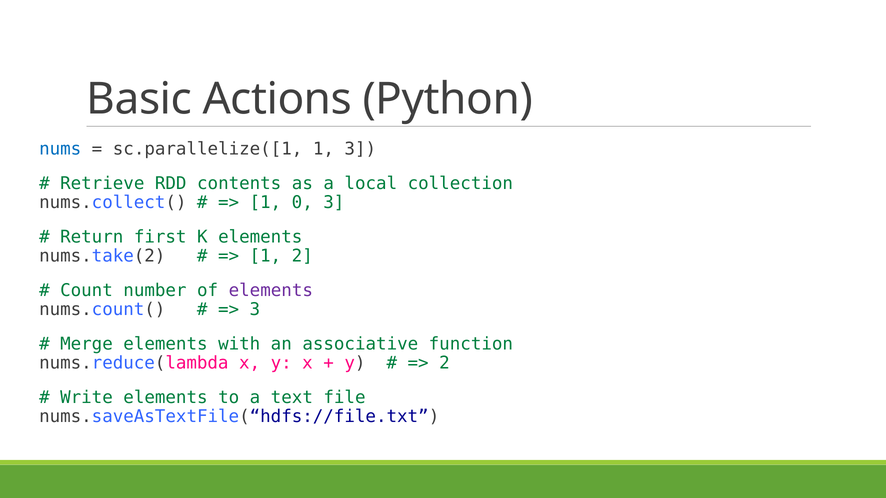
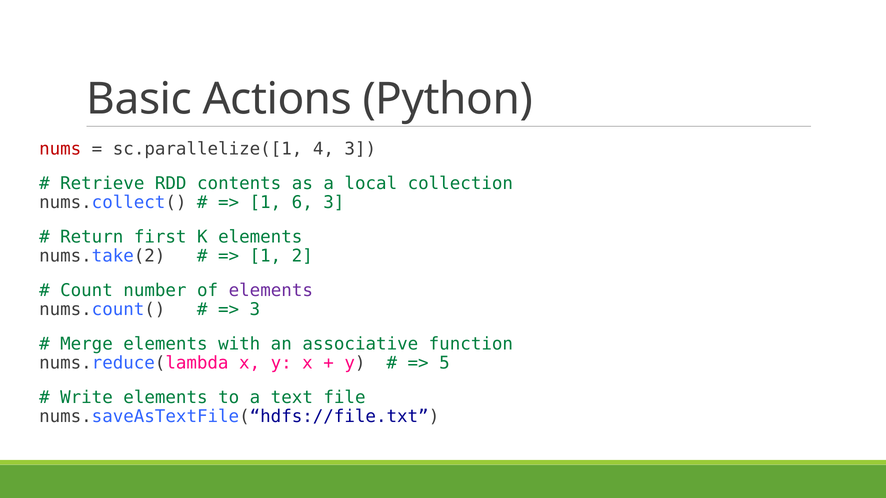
nums colour: blue -> red (60, 149)
sc.parallelize([1 1: 1 -> 4 (323, 149)
0: 0 -> 6 (302, 202)
2: 2 -> 5 (444, 363)
